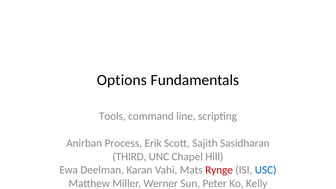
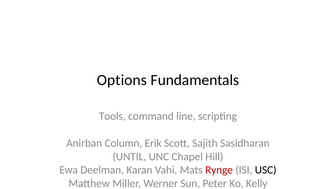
Process: Process -> Column (123, 143)
THIRD: THIRD -> UNTIL (129, 157)
USC colour: blue -> black (266, 170)
